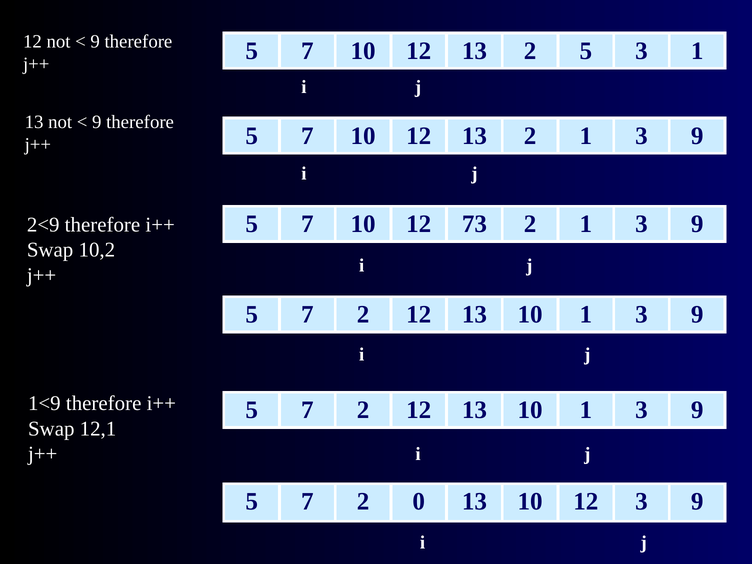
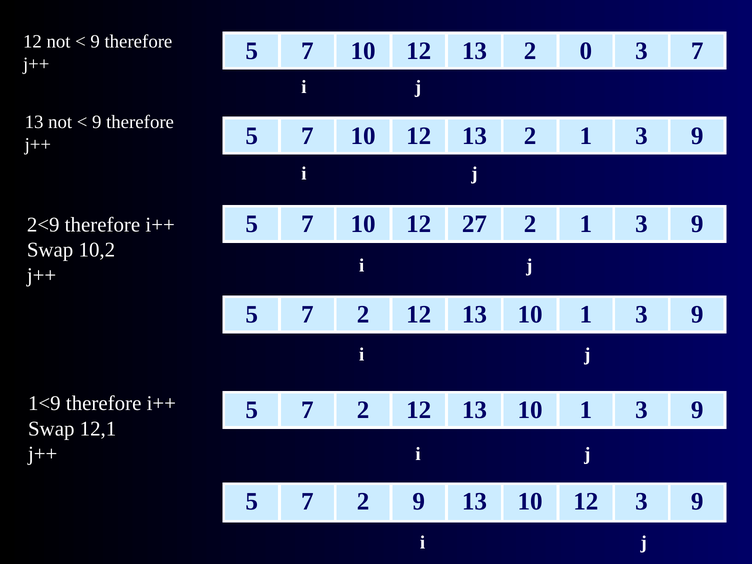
2 5: 5 -> 0 (586, 51)
3 1: 1 -> 7 (697, 51)
73: 73 -> 27 (474, 224)
2 0: 0 -> 9 (419, 501)
